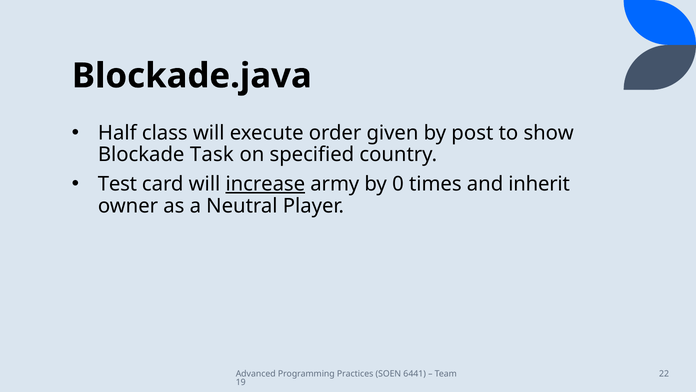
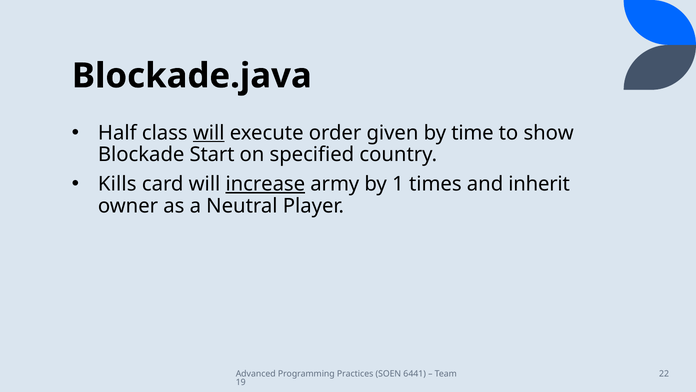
will underline: none -> present (209, 133)
post: post -> time (472, 133)
Task: Task -> Start (212, 155)
Test: Test -> Kills (117, 184)
0: 0 -> 1 (398, 184)
